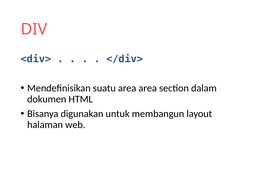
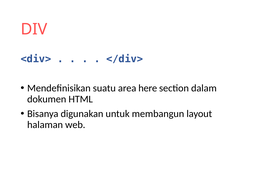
area area: area -> here (148, 88)
